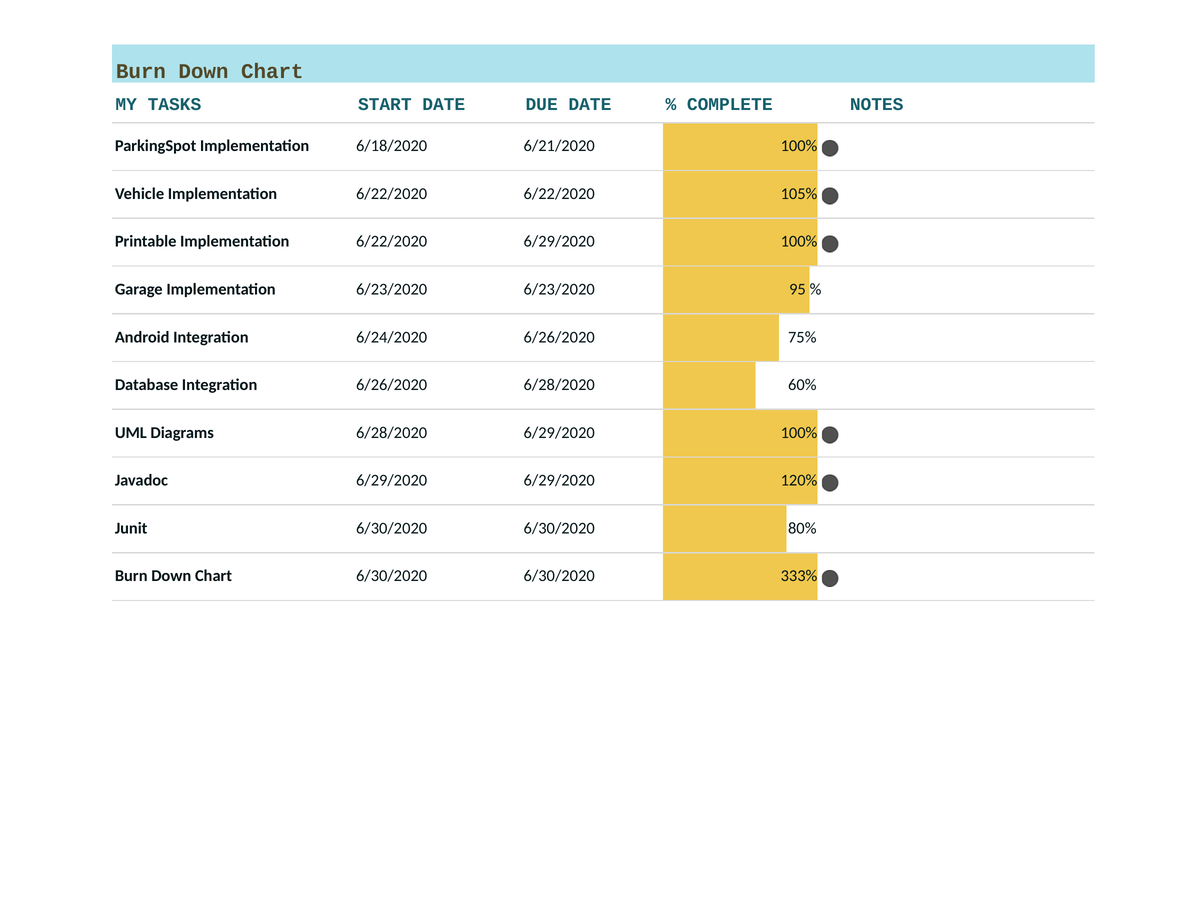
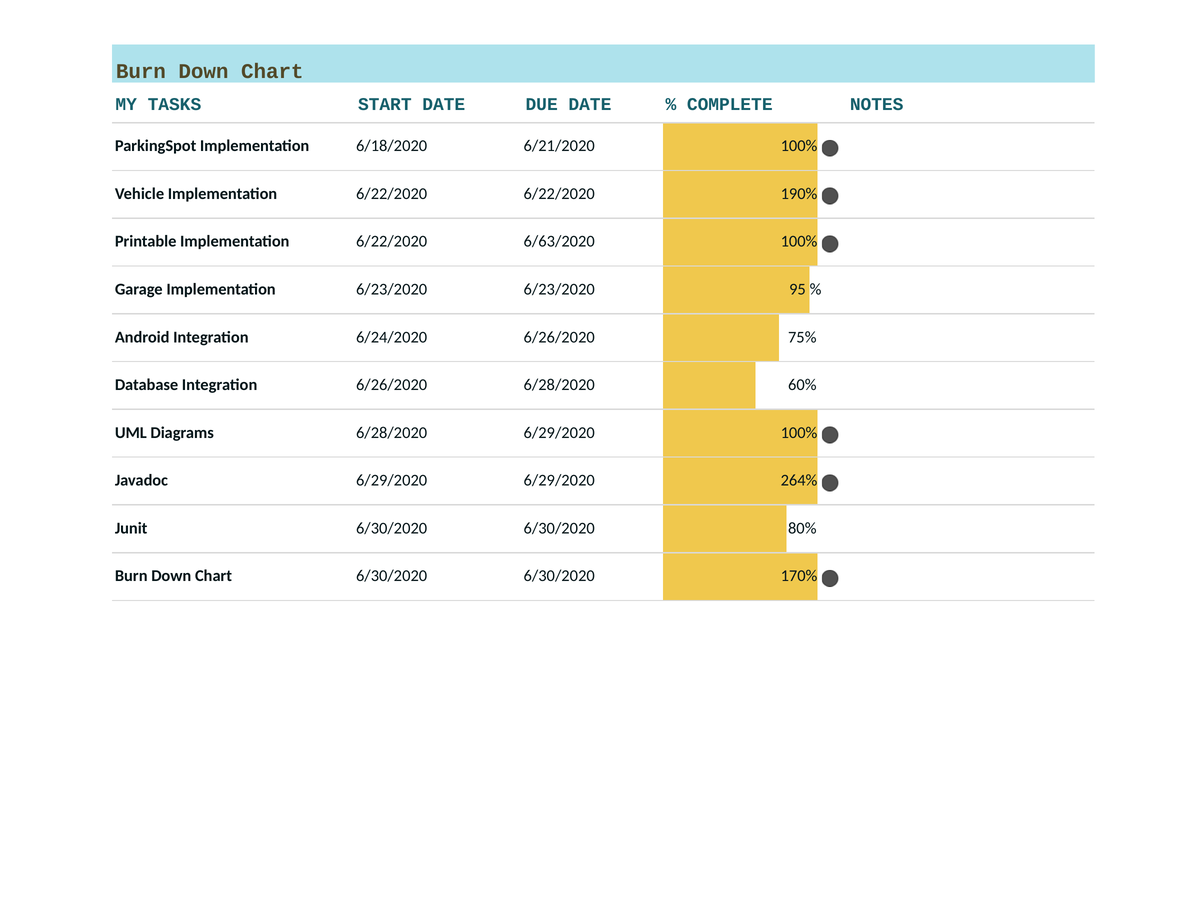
105%: 105% -> 190% (799, 194)
6/22/2020 6/29/2020: 6/29/2020 -> 6/63/2020 (559, 241)
120%: 120% -> 264% (799, 480)
333%: 333% -> 170% (799, 576)
